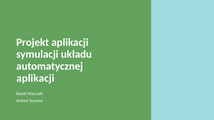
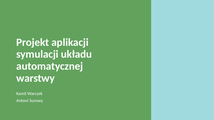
aplikacji: aplikacji -> warstwy (36, 78)
